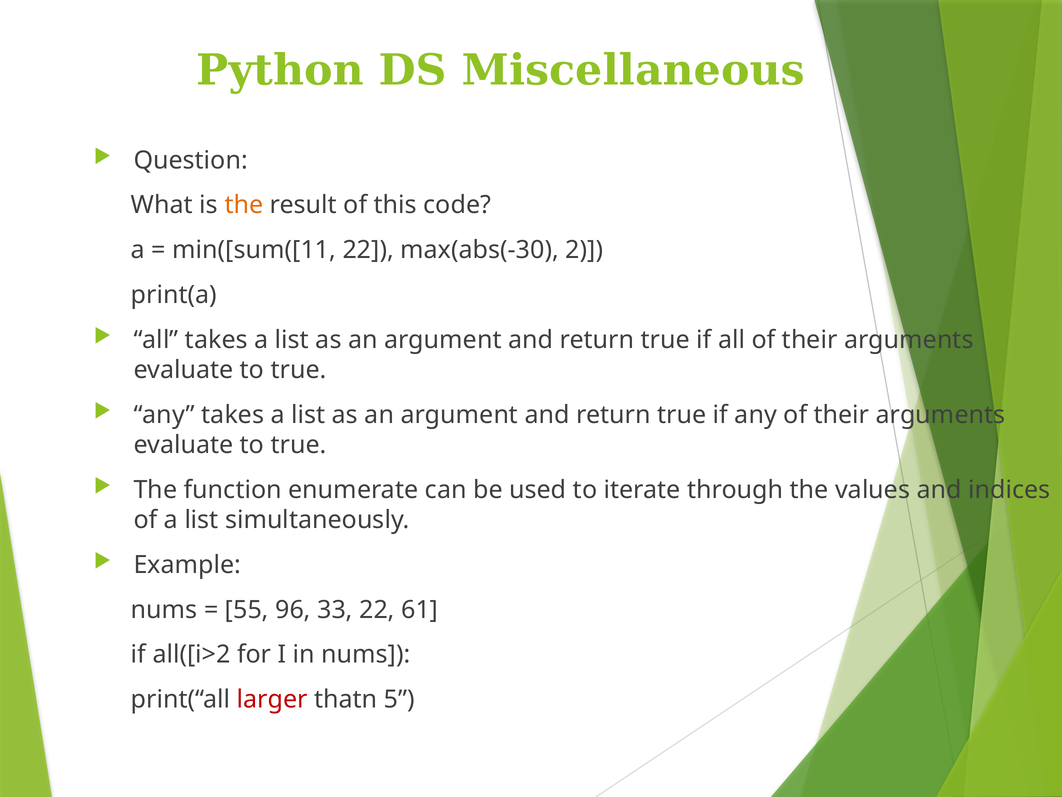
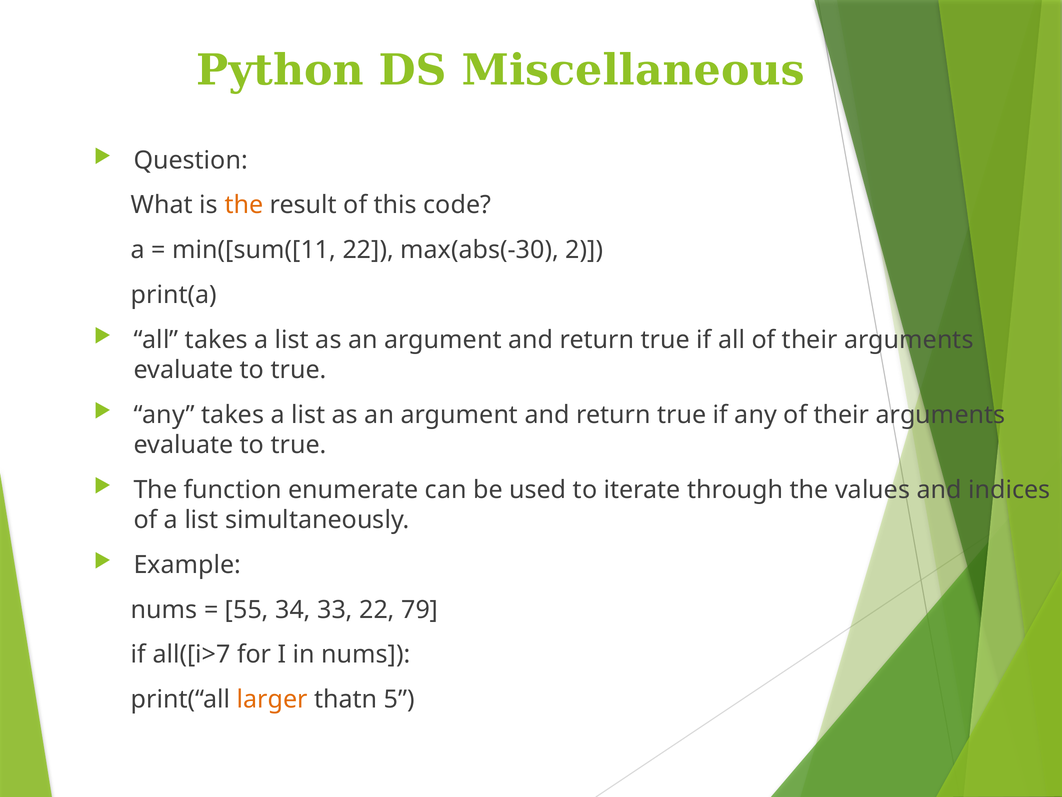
96: 96 -> 34 (293, 609)
61: 61 -> 79 (420, 609)
all([i>2: all([i>2 -> all([i>7 (191, 654)
larger colour: red -> orange (272, 699)
